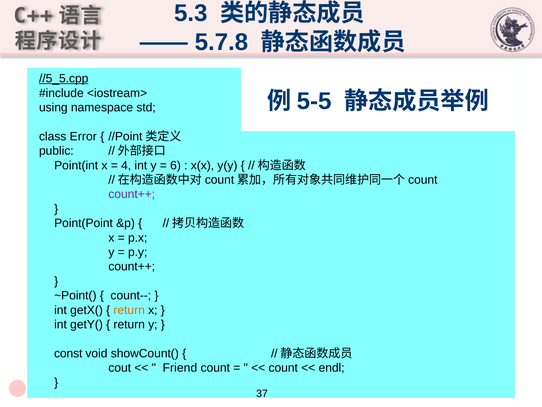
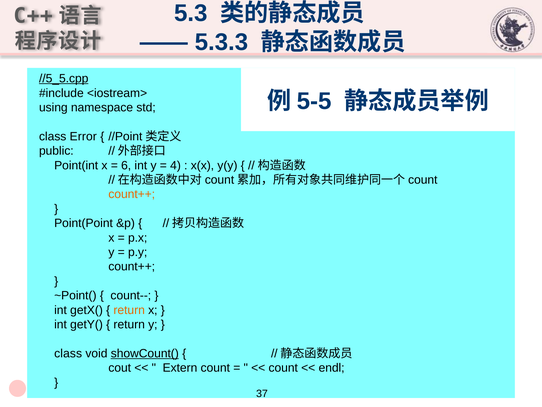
5.7.8: 5.7.8 -> 5.3.3 (222, 42)
4: 4 -> 6 (126, 165)
6: 6 -> 4 (176, 165)
count++ colour: purple -> orange (132, 194)
const: const -> class (68, 353)
showCount( underline: none -> present (145, 353)
Friend: Friend -> Extern (180, 367)
